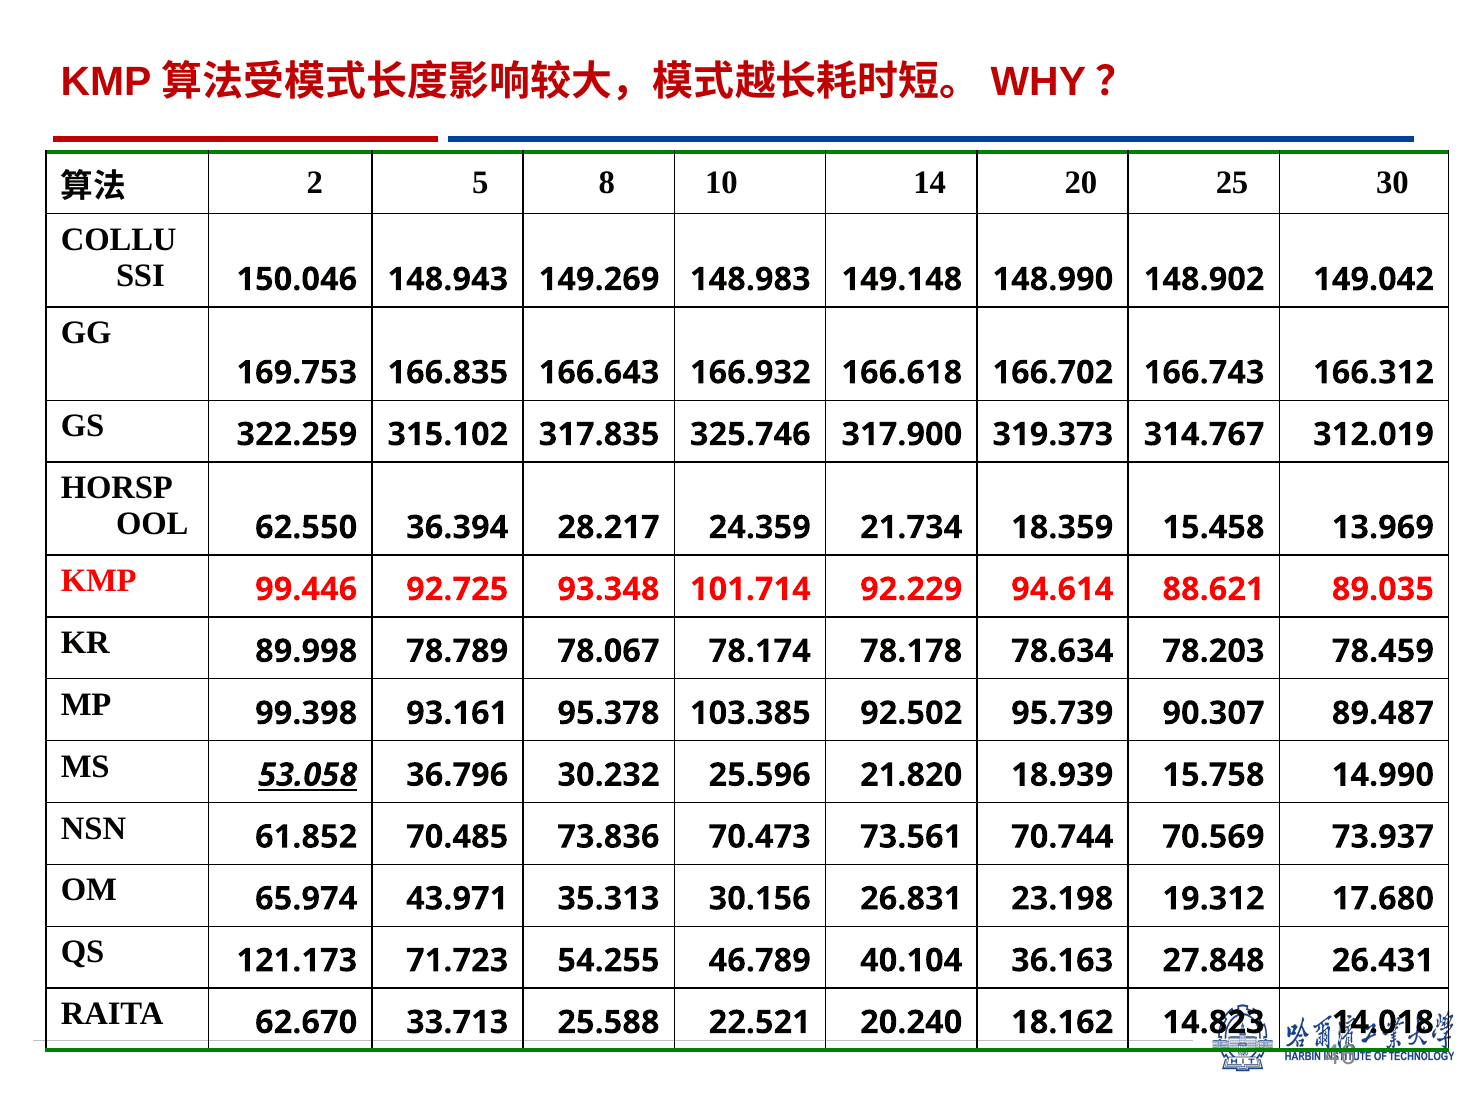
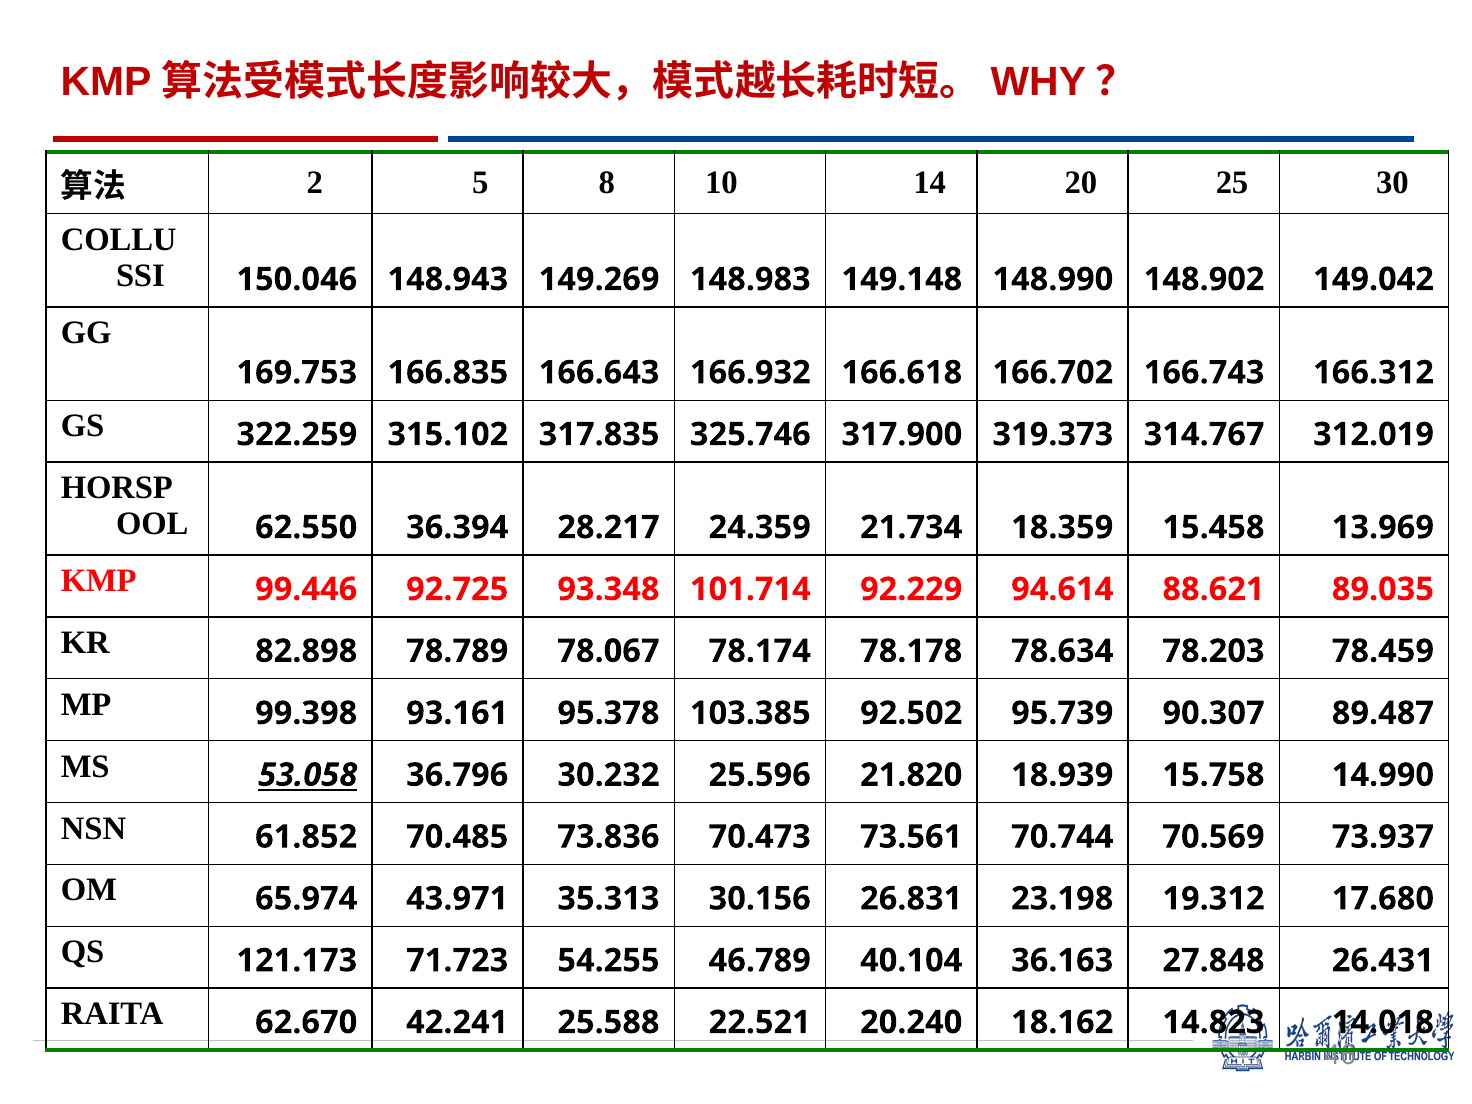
89.998: 89.998 -> 82.898 (306, 651)
33.713: 33.713 -> 42.241 (457, 1022)
